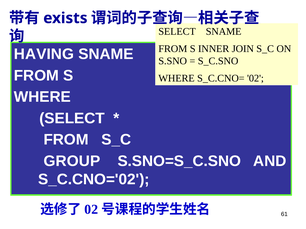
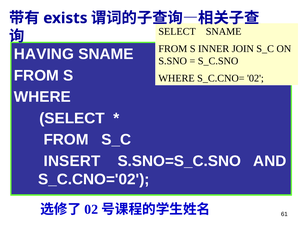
GROUP: GROUP -> INSERT (72, 161)
